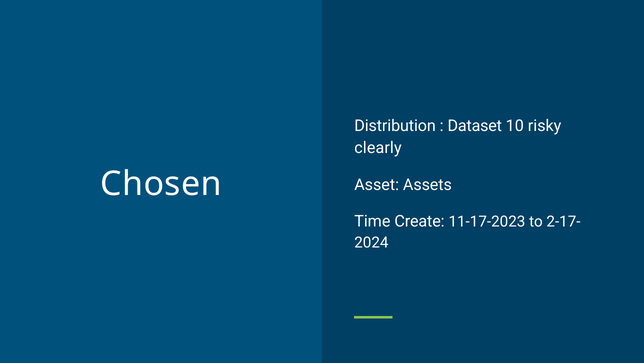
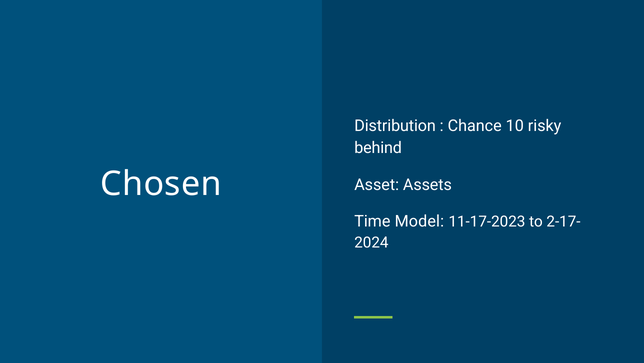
Dataset: Dataset -> Chance (475, 126)
clearly: clearly -> behind (378, 148)
Create: Create -> Model (419, 221)
